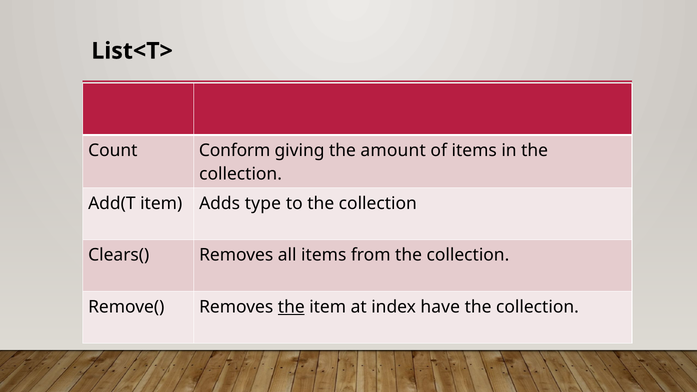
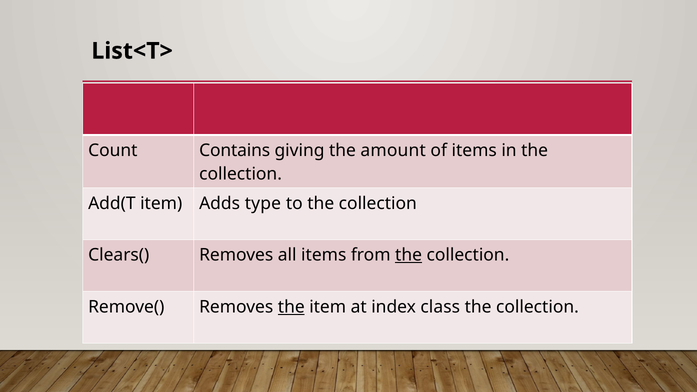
Conform: Conform -> Contains (235, 150)
the underline: none -> present (409, 255)
have: have -> class (440, 307)
